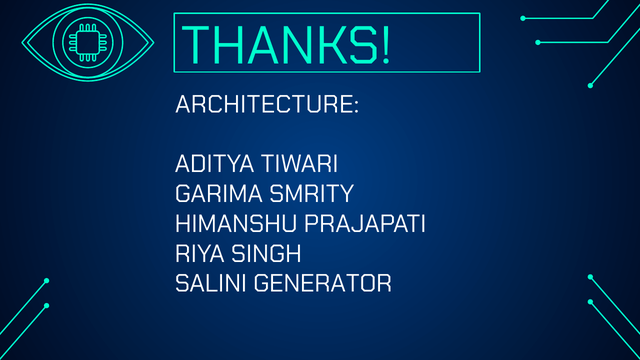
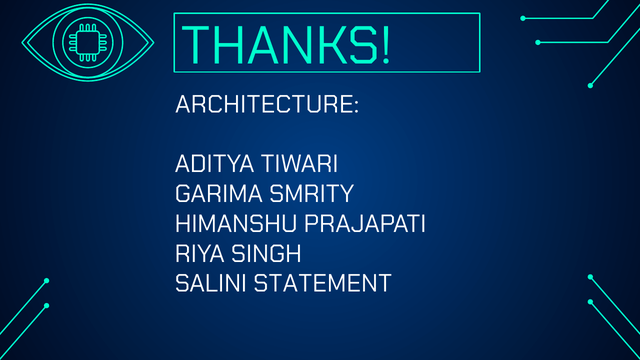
GENERATOR: GENERATOR -> STATEMENT (323, 284)
